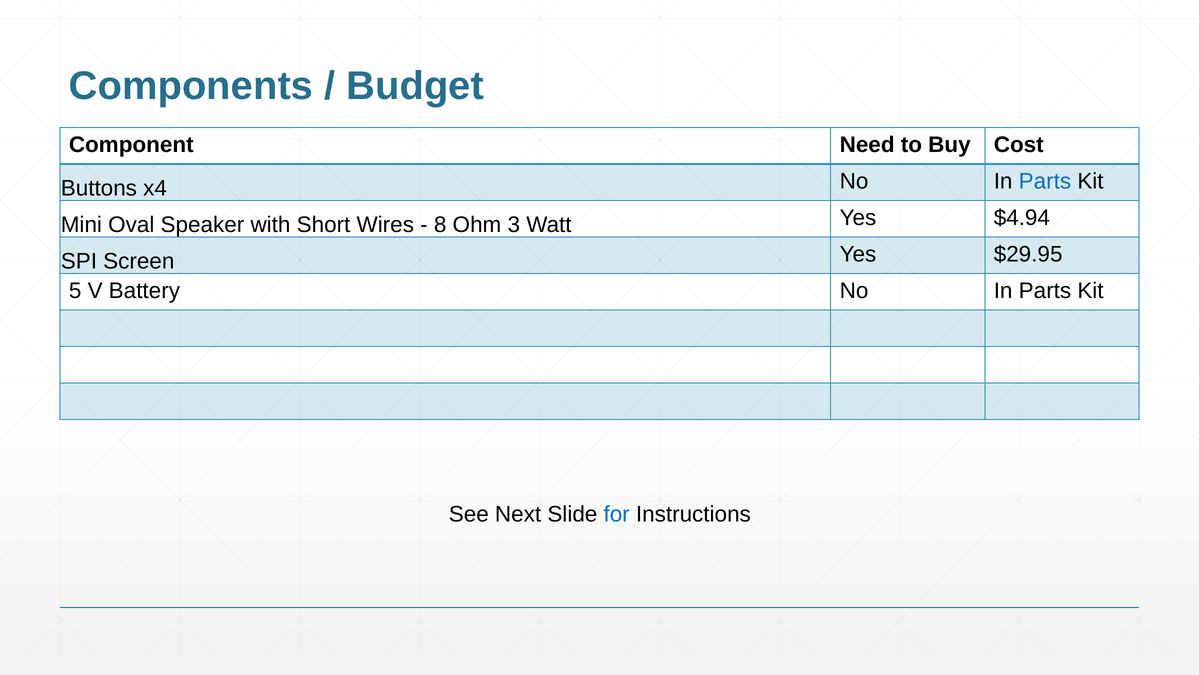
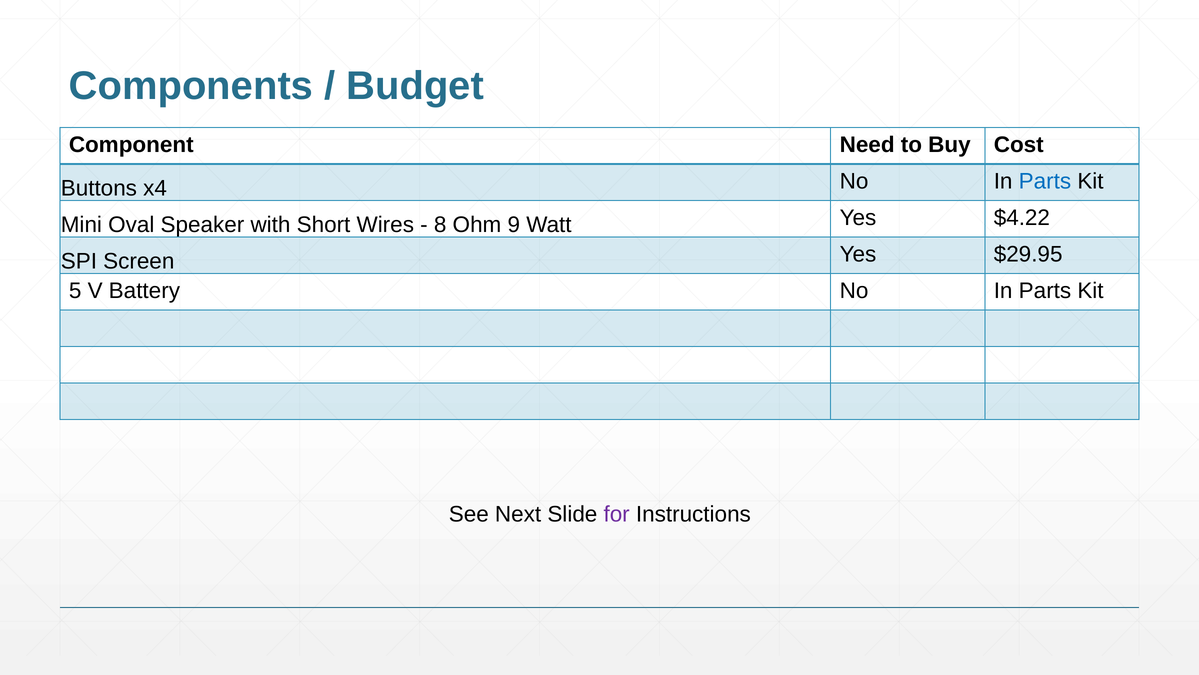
3: 3 -> 9 (514, 225)
$4.94: $4.94 -> $4.22 (1022, 218)
for colour: blue -> purple (617, 514)
